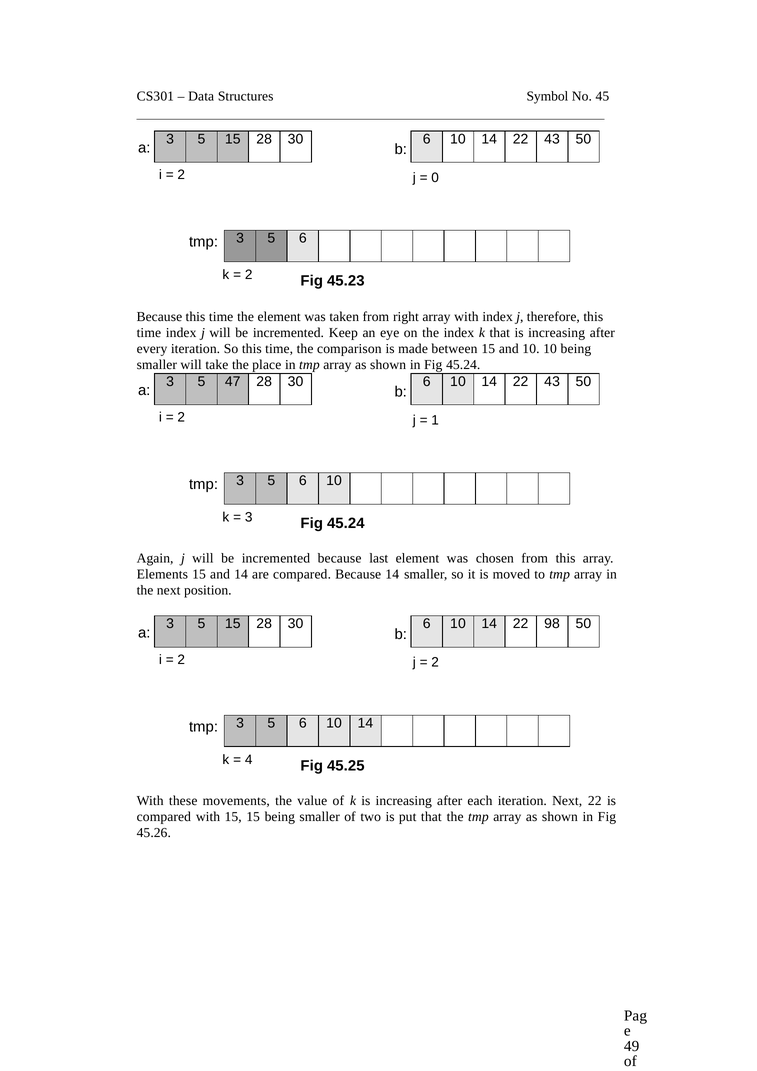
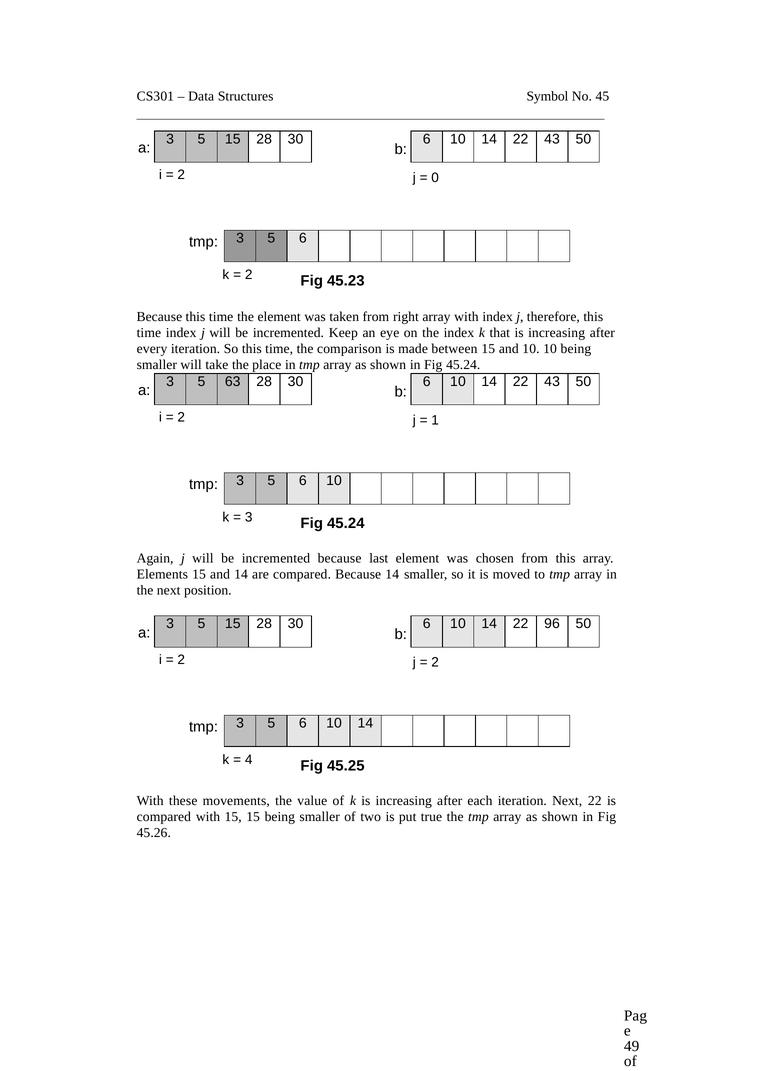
47: 47 -> 63 (233, 382)
98: 98 -> 96 (552, 624)
put that: that -> true (431, 817)
